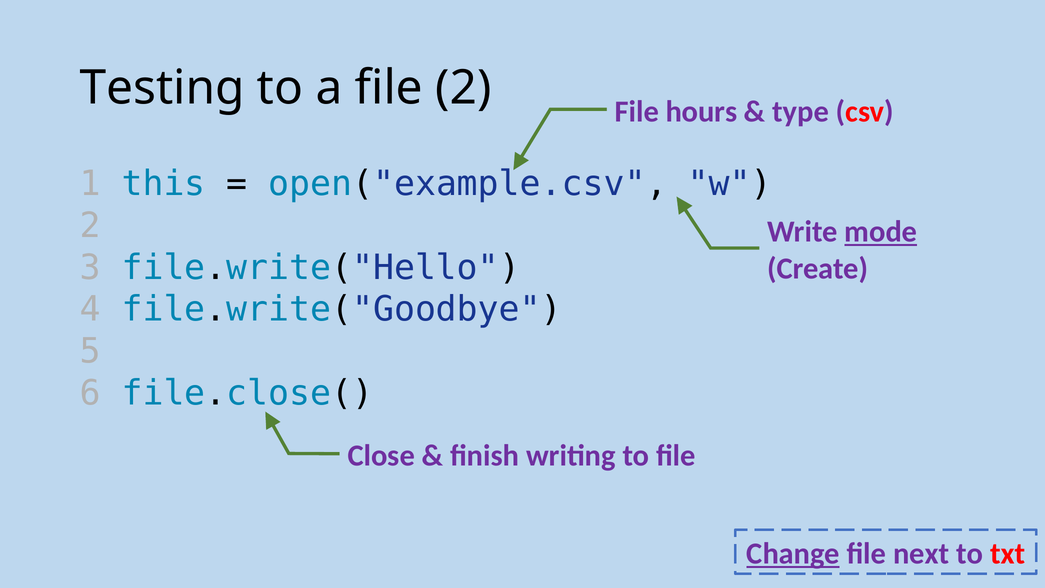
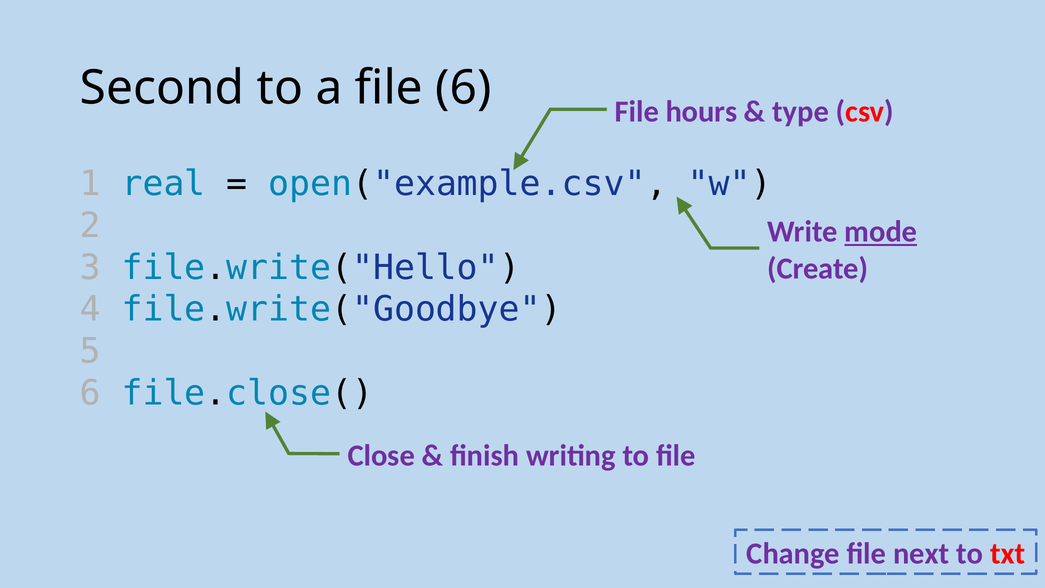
Testing: Testing -> Second (162, 88)
file 2: 2 -> 6 (463, 88)
this: this -> real (164, 184)
Change underline: present -> none (793, 554)
